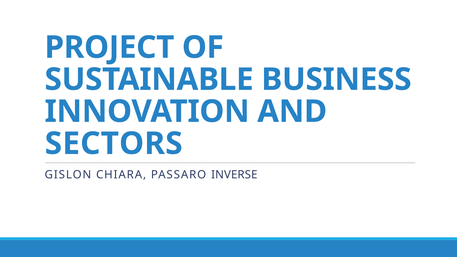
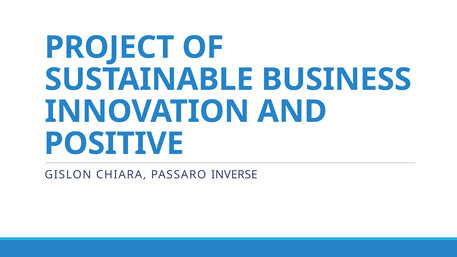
SECTORS: SECTORS -> POSITIVE (114, 144)
